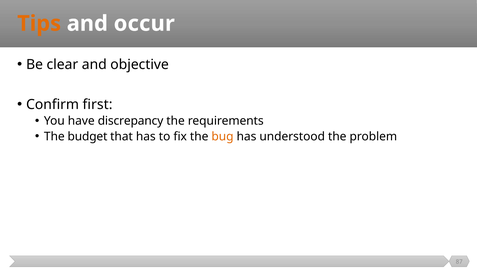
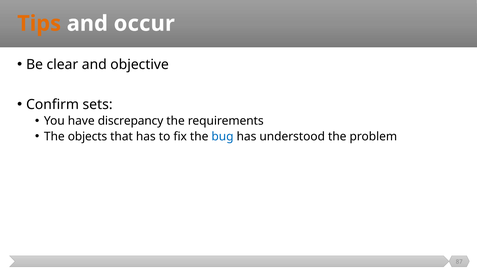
first: first -> sets (98, 104)
budget: budget -> objects (87, 136)
bug colour: orange -> blue (222, 136)
